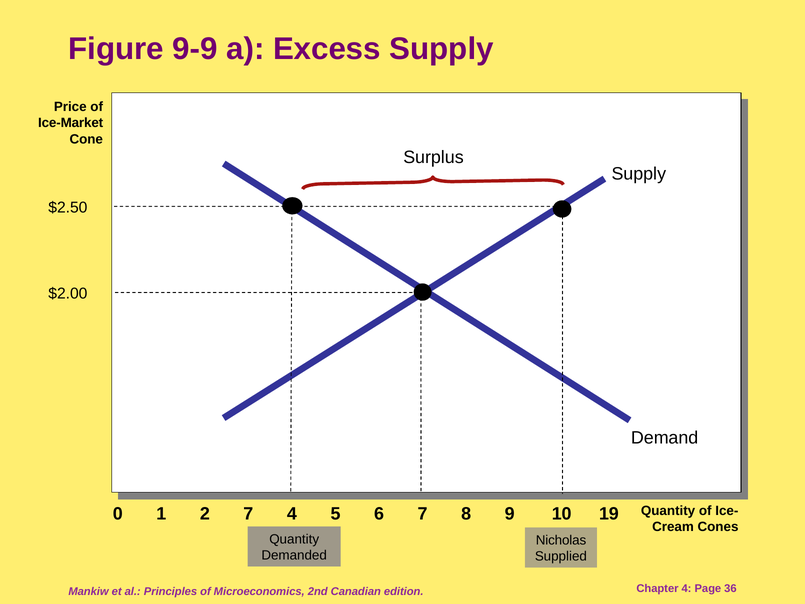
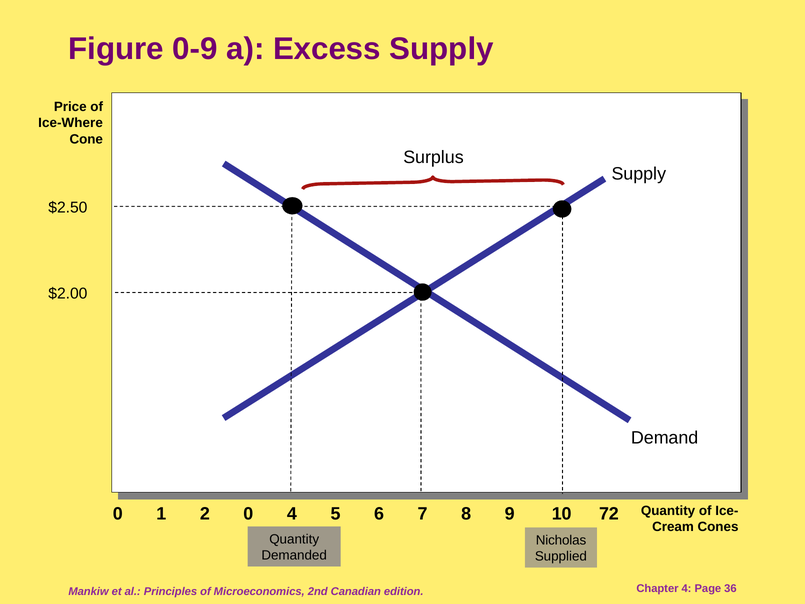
9-9: 9-9 -> 0-9 (195, 49)
Ice-Market: Ice-Market -> Ice-Where (71, 123)
1 7: 7 -> 0 (248, 513)
19: 19 -> 72 (609, 513)
